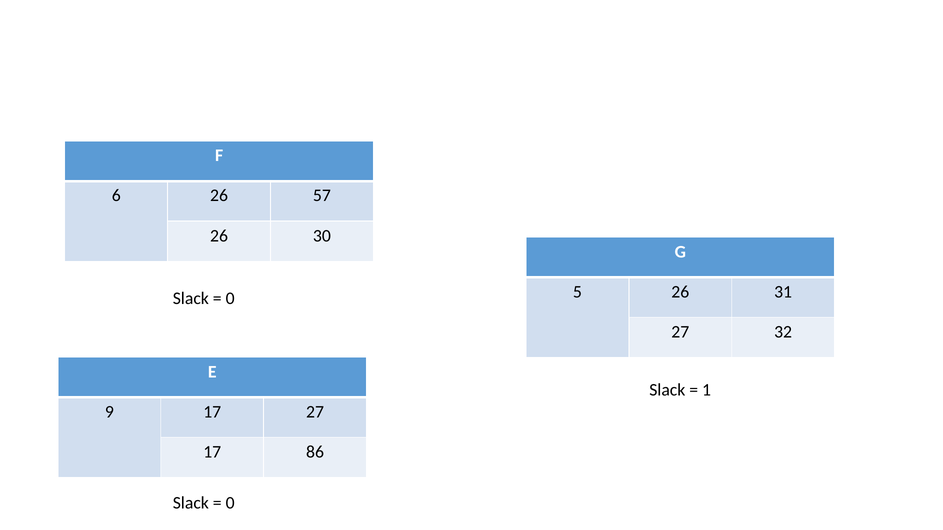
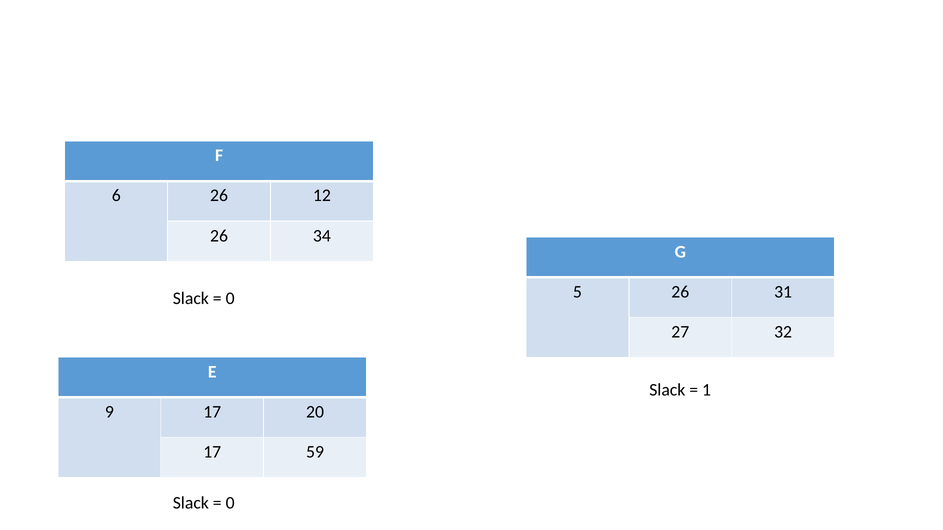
57: 57 -> 12 (322, 196)
30: 30 -> 34 (322, 236)
17 27: 27 -> 20 (315, 412)
86: 86 -> 59 (315, 452)
